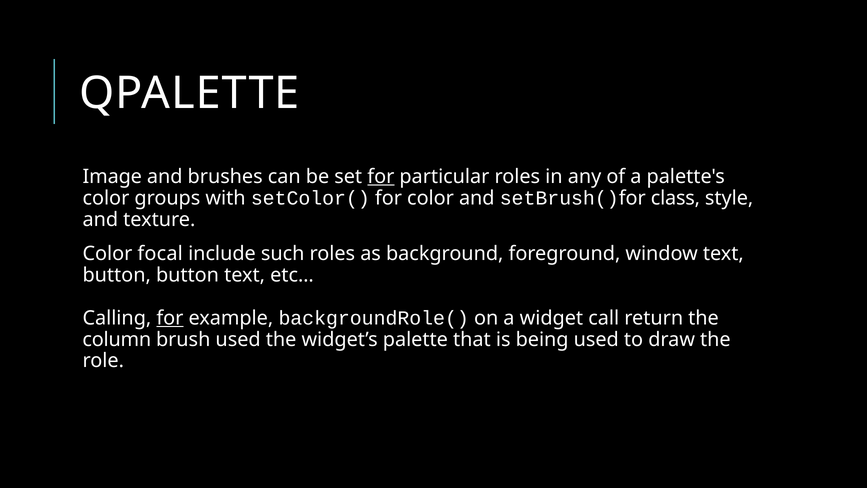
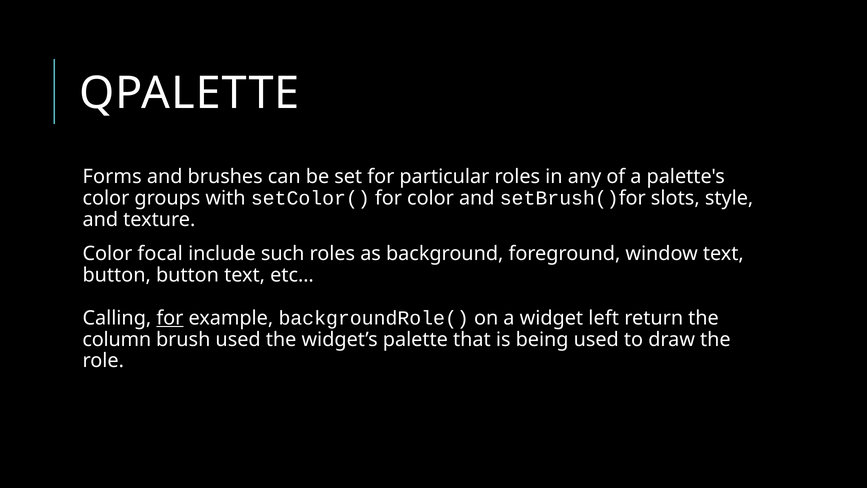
Image: Image -> Forms (112, 176)
for underline: present -> none (381, 176)
class: class -> slots (675, 198)
call: call -> left (604, 318)
